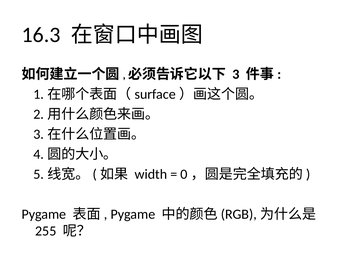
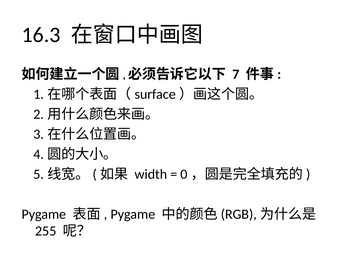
3: 3 -> 7 (236, 74)
